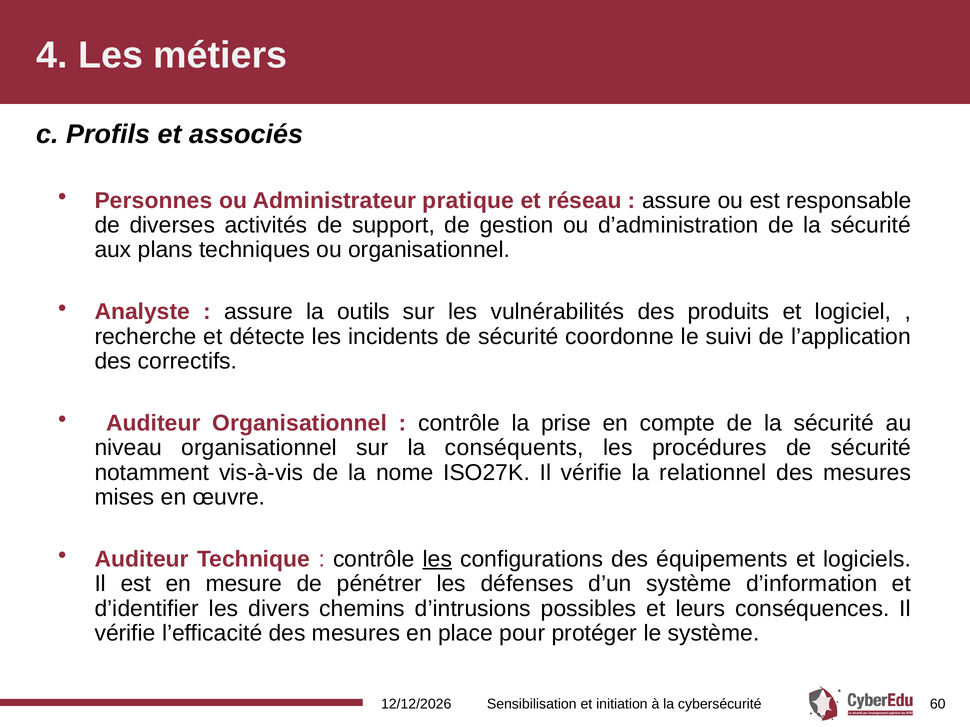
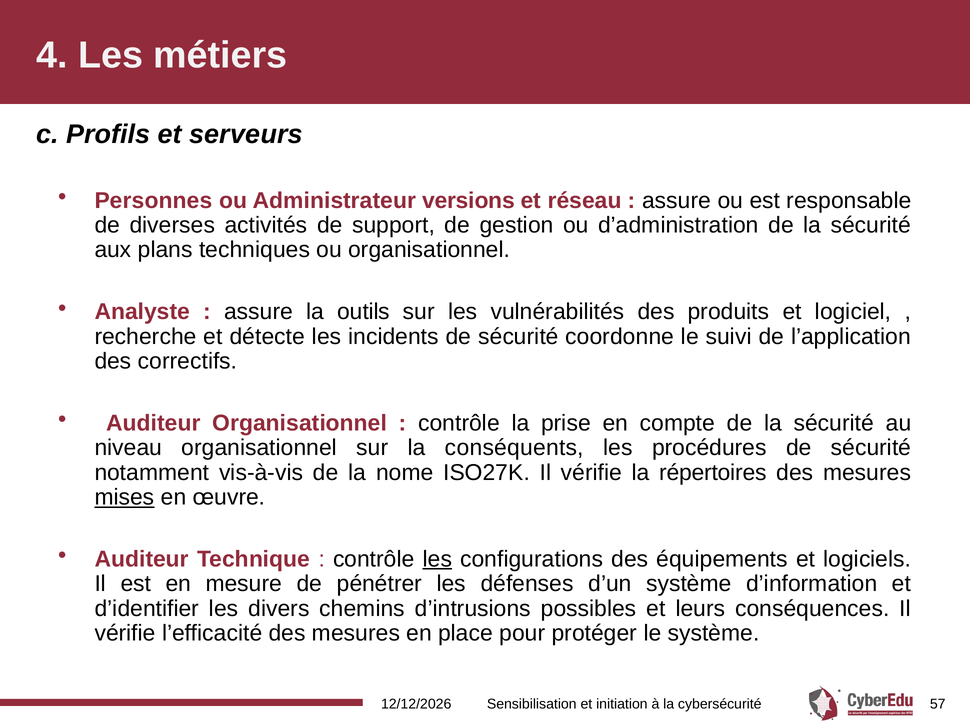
associés: associés -> serveurs (246, 135)
pratique: pratique -> versions (468, 201)
relationnel: relationnel -> répertoires (713, 473)
mises underline: none -> present (124, 498)
60: 60 -> 57 (938, 704)
